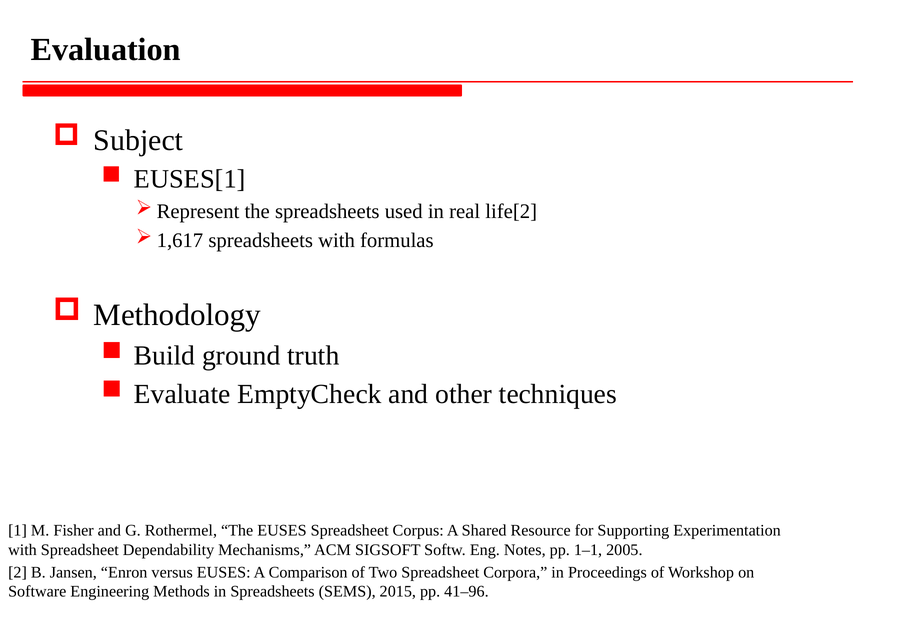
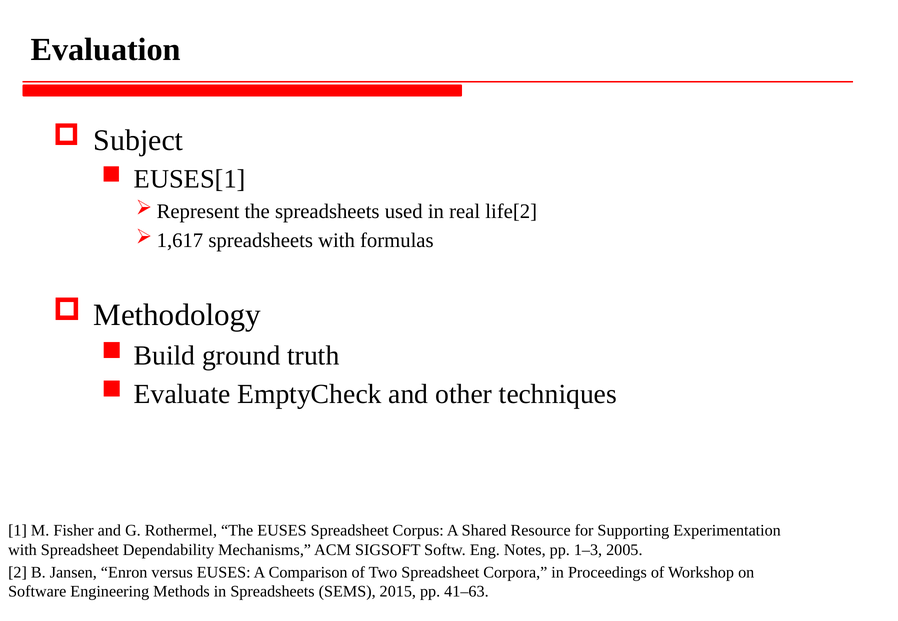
1–1: 1–1 -> 1–3 (588, 550)
41–96: 41–96 -> 41–63 (466, 592)
